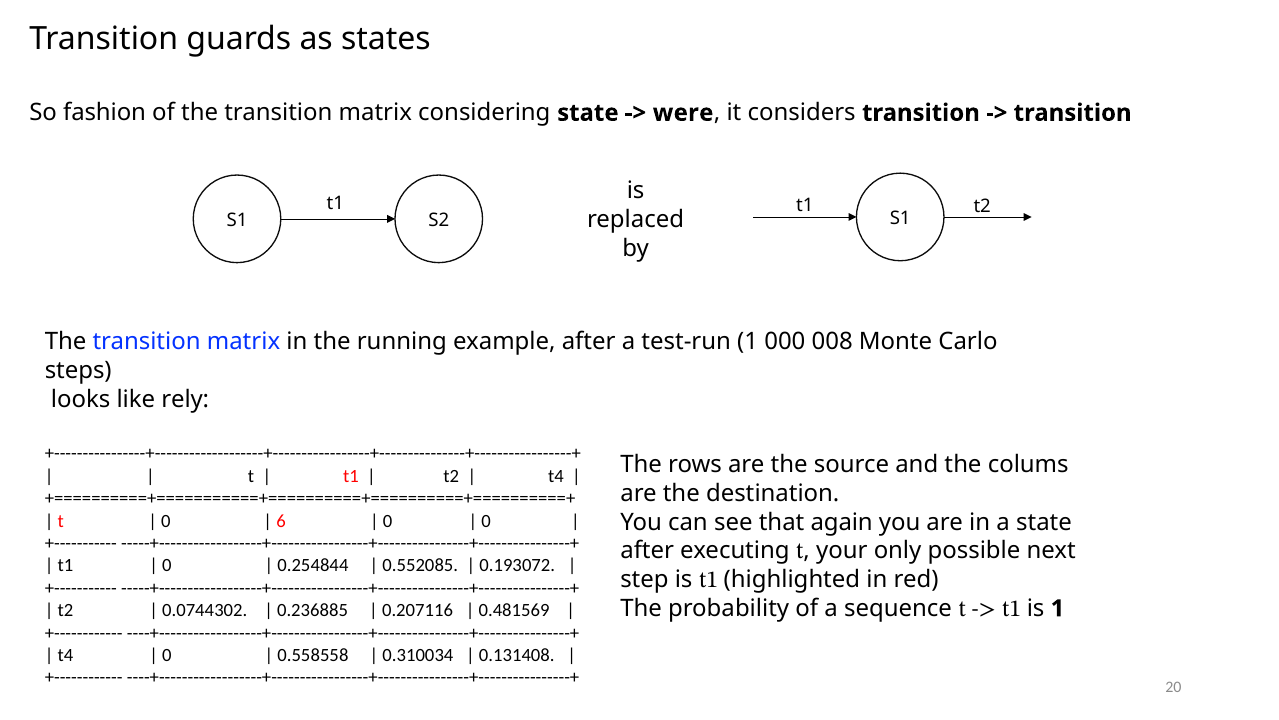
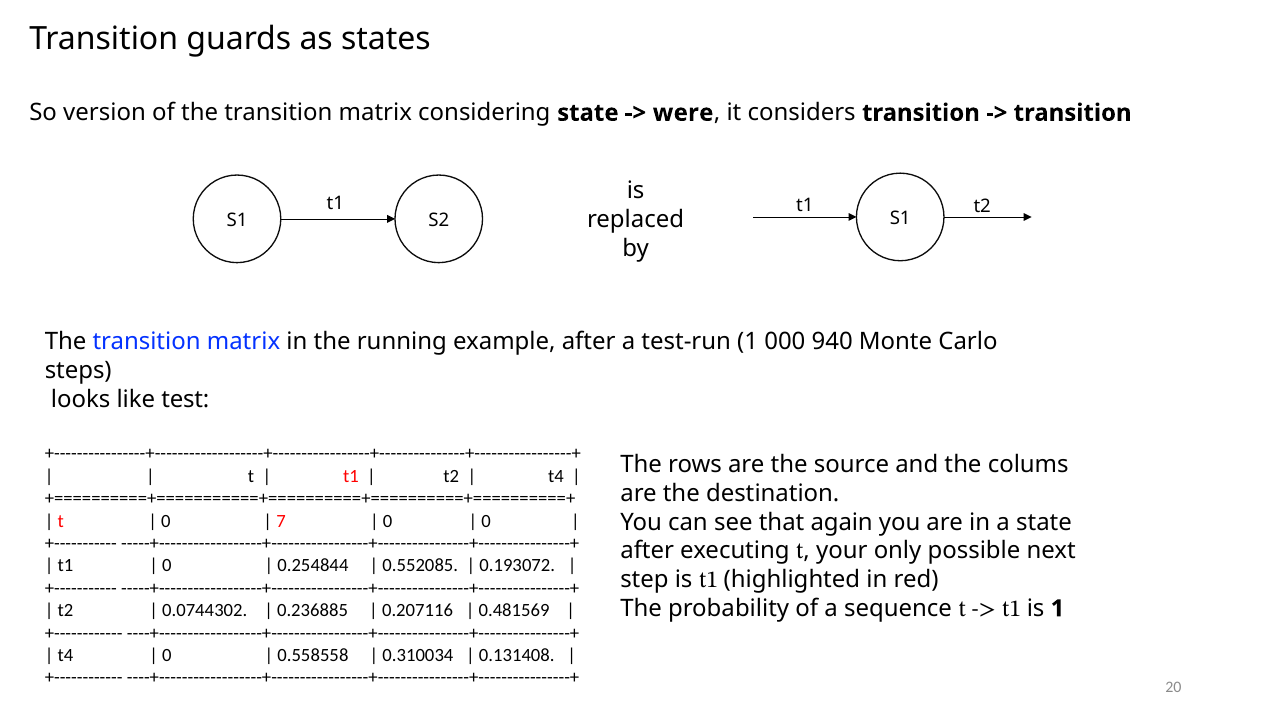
fashion: fashion -> version (104, 113)
008: 008 -> 940 (832, 342)
rely: rely -> test (185, 399)
6: 6 -> 7 (281, 520)
